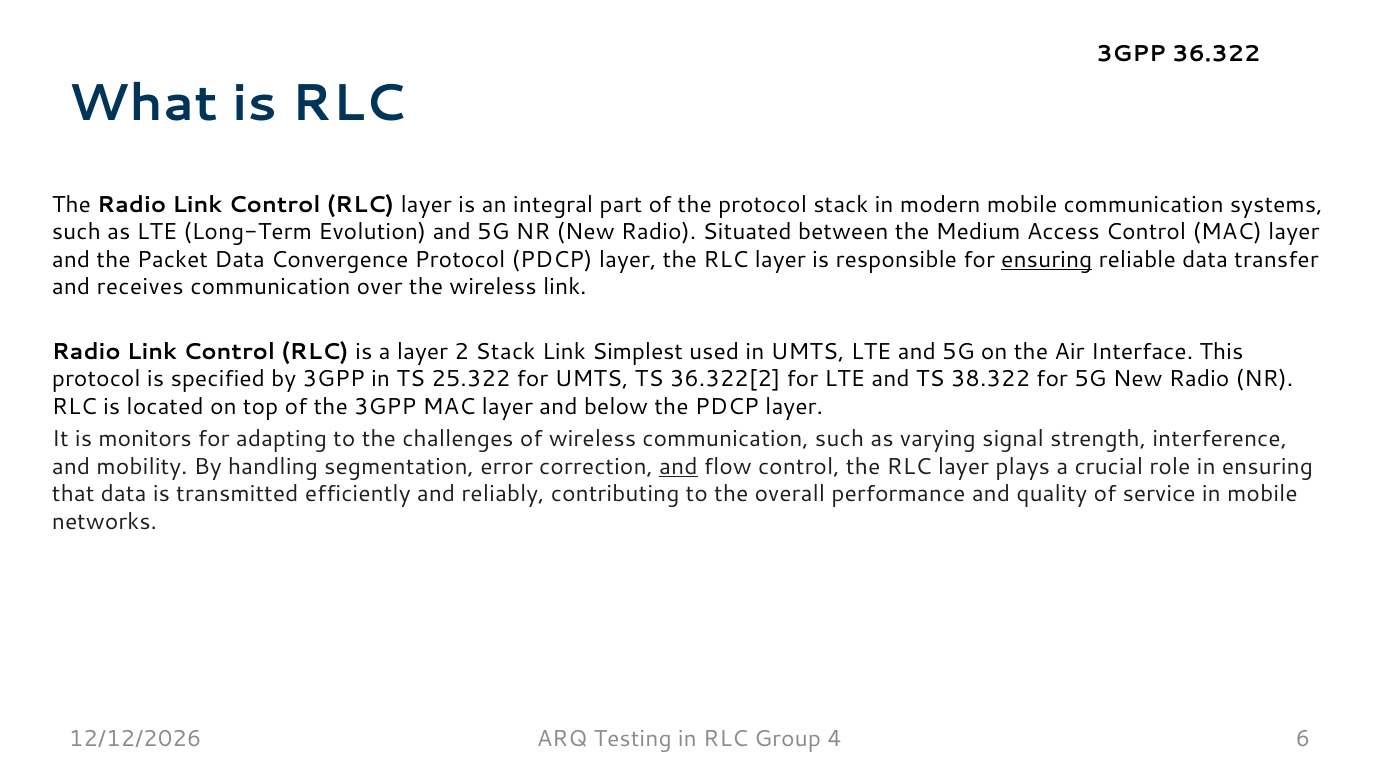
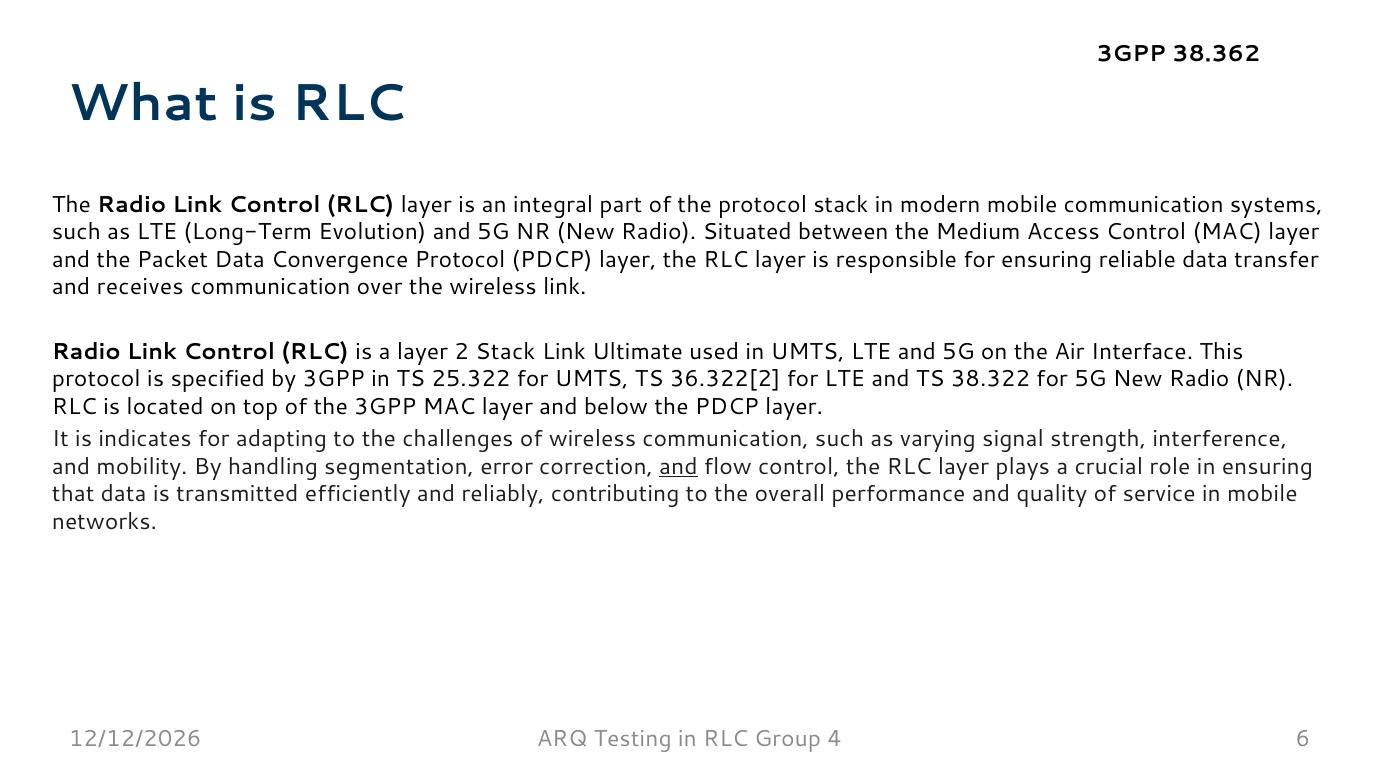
36.322: 36.322 -> 38.362 (1216, 54)
ensuring underline: present -> none (1047, 260)
Simplest: Simplest -> Ultimate (637, 352)
monitors: monitors -> indicates (145, 439)
